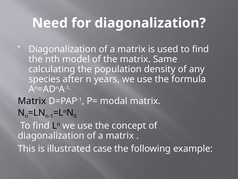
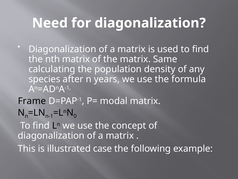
nth model: model -> matrix (76, 59)
Matrix: Matrix -> Frame (32, 101)
